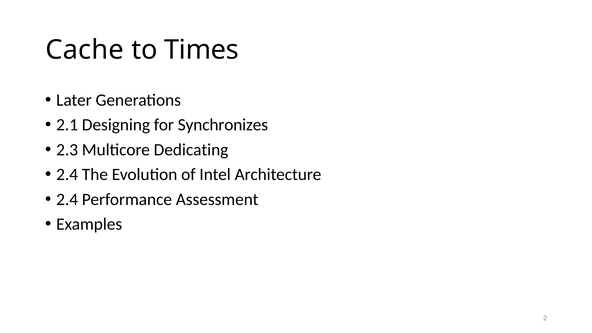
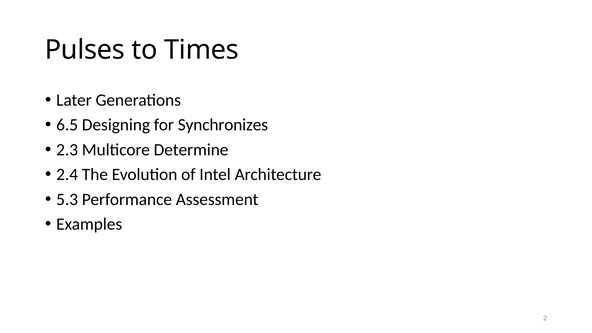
Cache: Cache -> Pulses (85, 50)
2.1: 2.1 -> 6.5 (67, 125)
Dedicating: Dedicating -> Determine (191, 150)
2.4: 2.4 -> 5.3 (67, 199)
